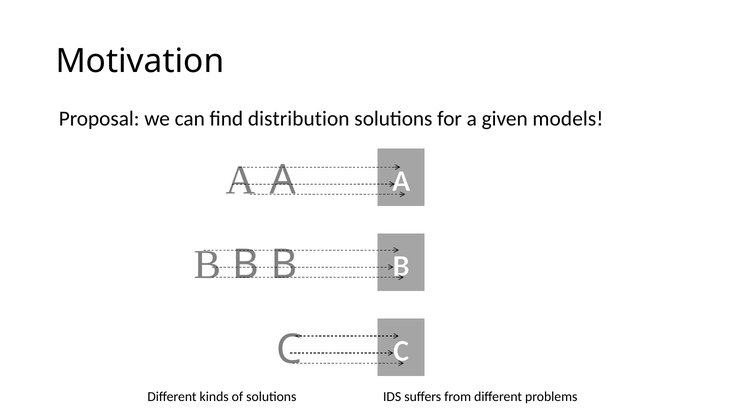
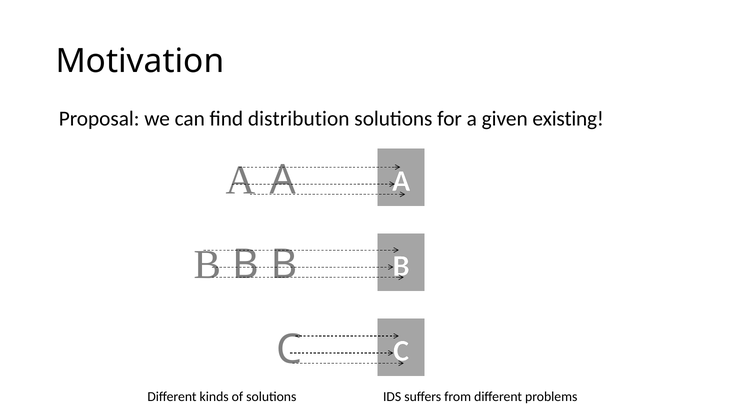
models: models -> existing (568, 118)
